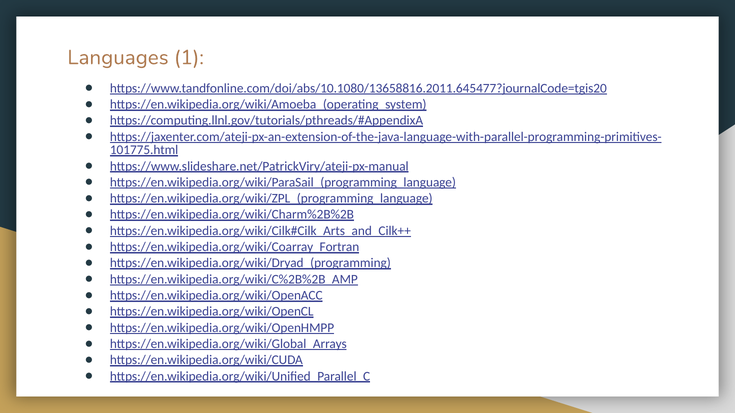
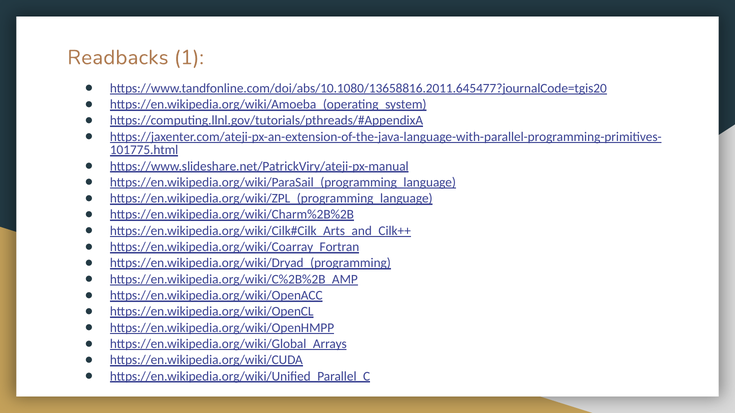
Languages: Languages -> Readbacks (118, 58)
